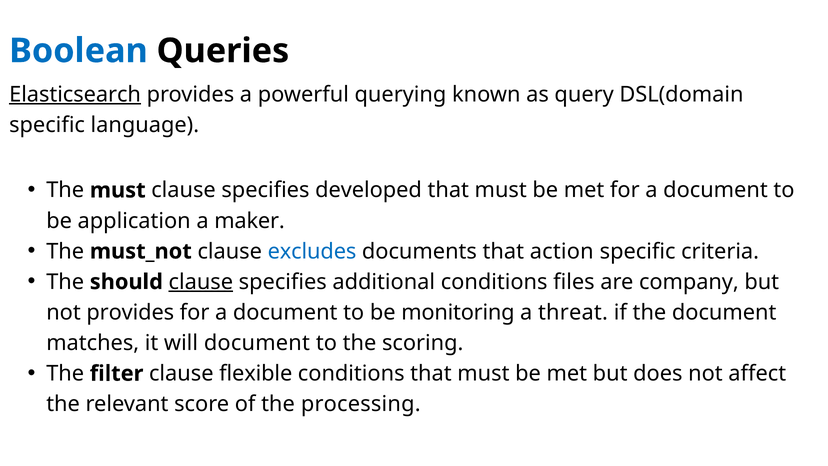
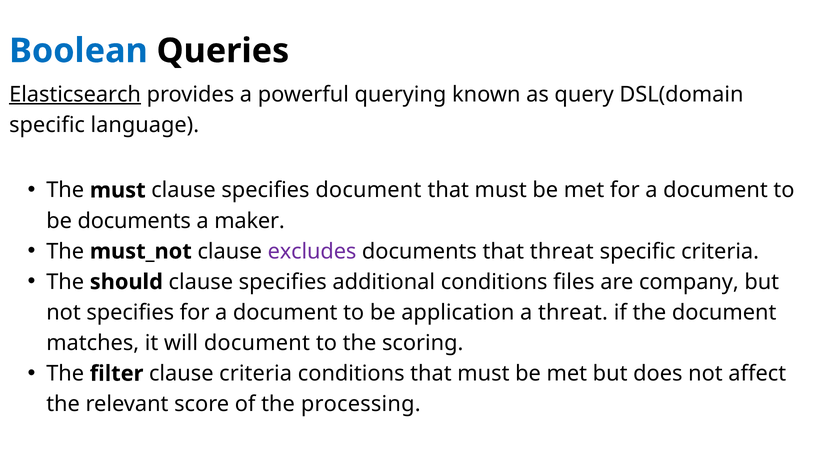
specifies developed: developed -> document (368, 190)
be application: application -> documents (134, 221)
excludes colour: blue -> purple (312, 251)
that action: action -> threat (562, 251)
clause underline: present -> none (201, 282)
not provides: provides -> specifies (130, 312)
monitoring: monitoring -> application (458, 312)
clause flexible: flexible -> criteria (256, 373)
